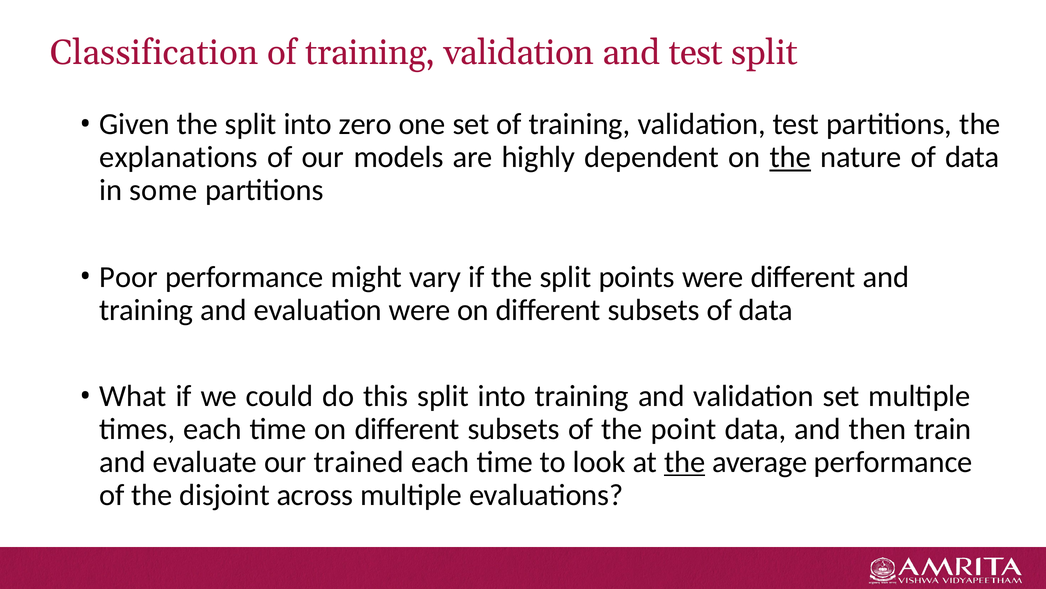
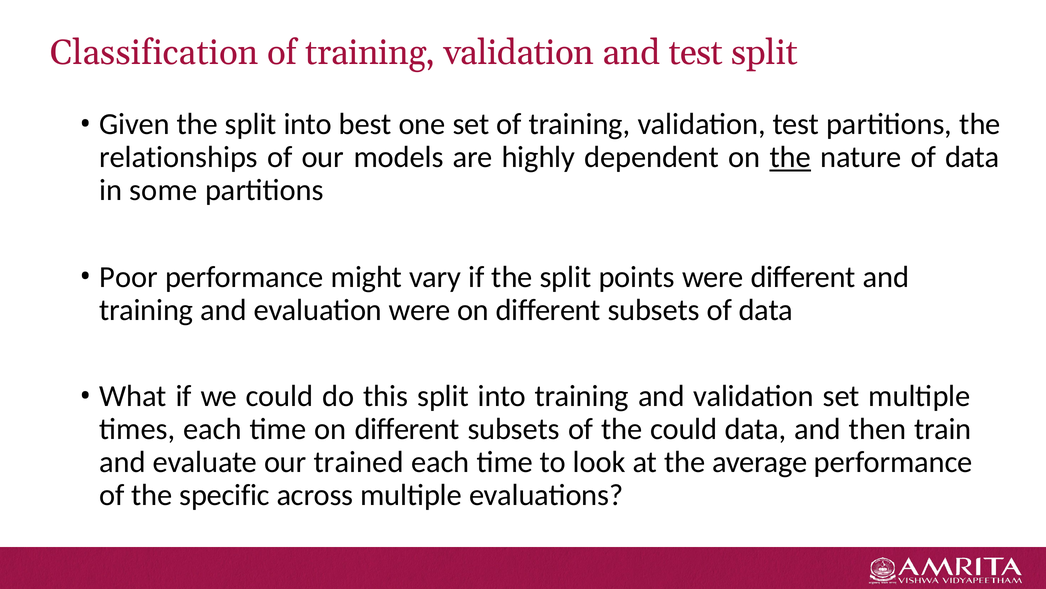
zero: zero -> best (365, 124)
explanations: explanations -> relationships (179, 157)
the point: point -> could (684, 429)
the underline: present -> none (685, 462)
disjoint: disjoint -> specific (225, 495)
